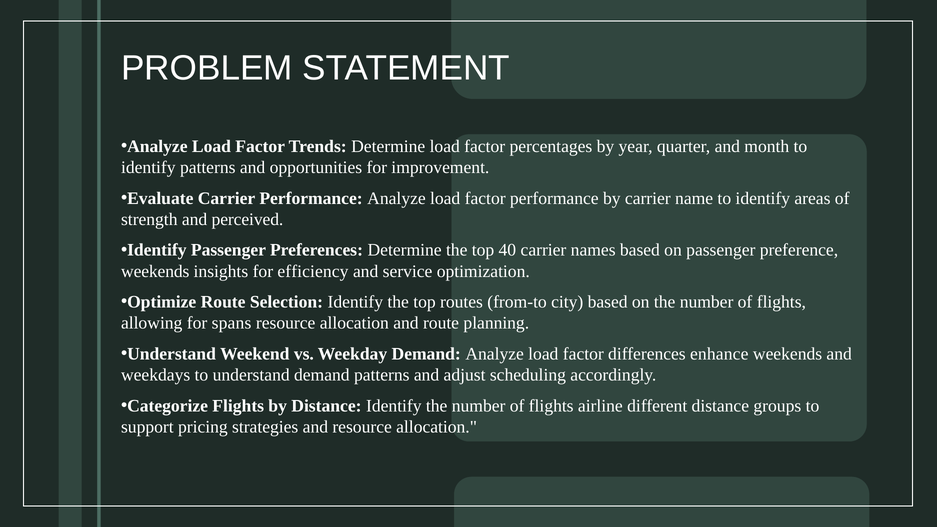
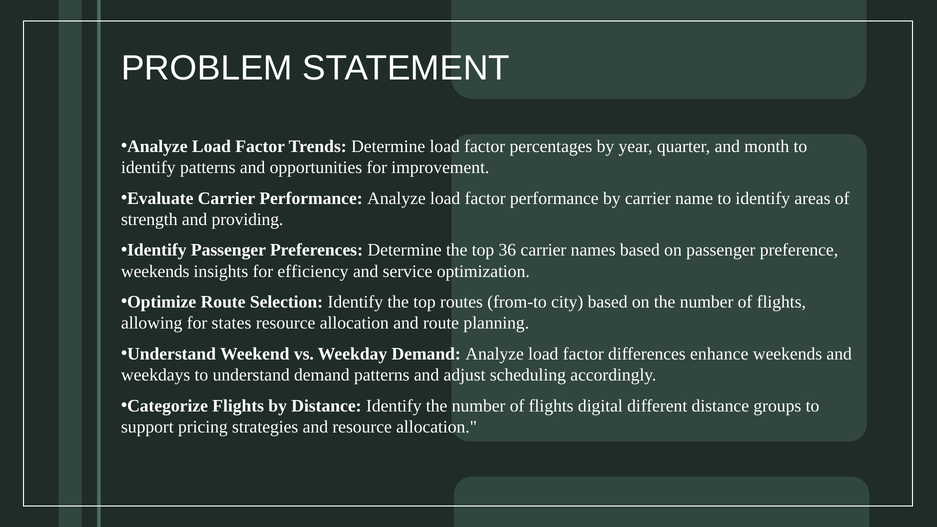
perceived: perceived -> providing (247, 219)
40: 40 -> 36 (507, 250)
spans: spans -> states (232, 323)
airline: airline -> digital (600, 406)
